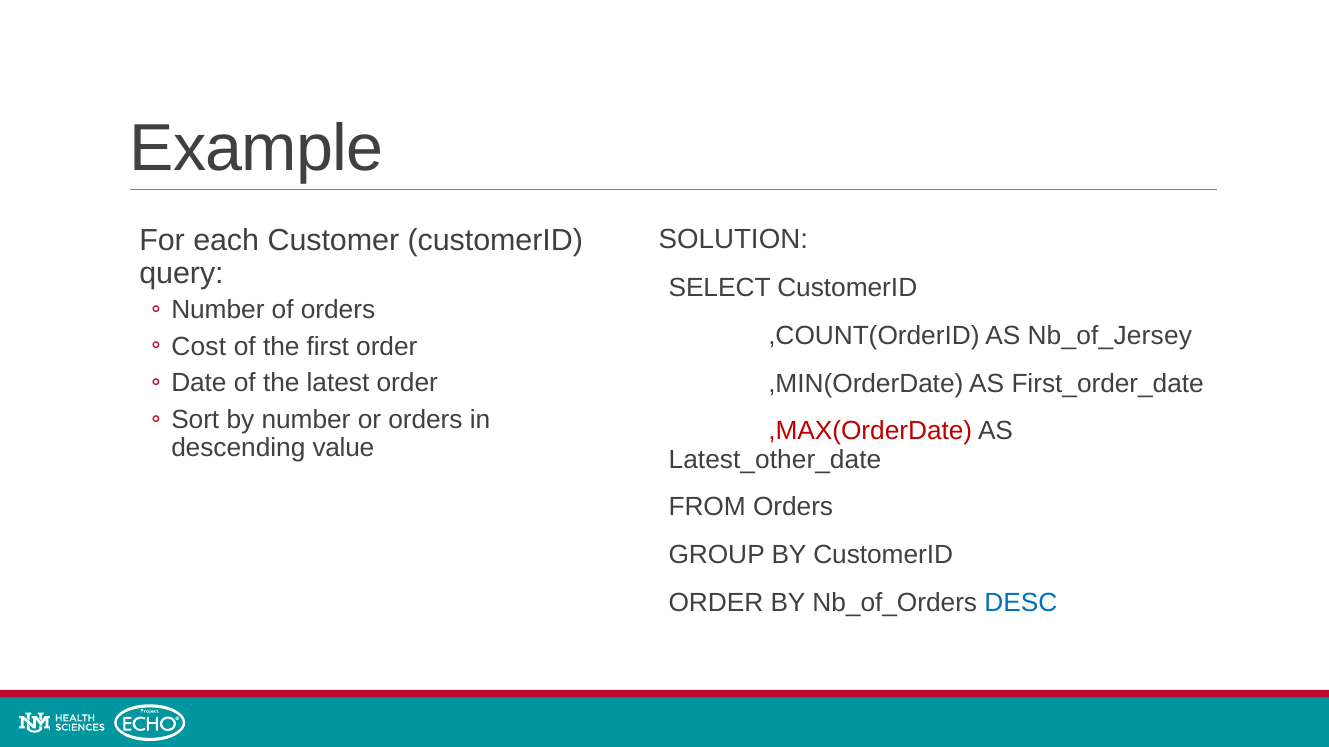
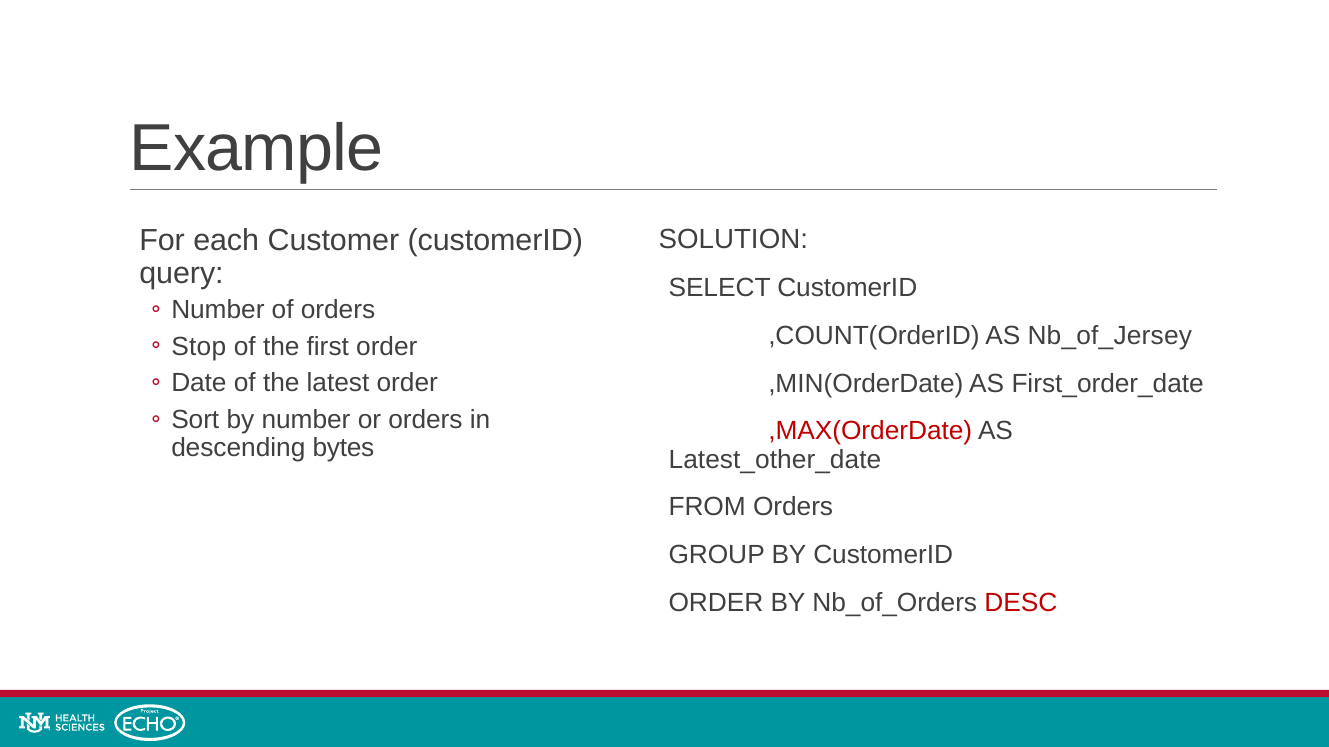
Cost: Cost -> Stop (199, 347)
value: value -> bytes (343, 448)
DESC colour: blue -> red (1021, 603)
